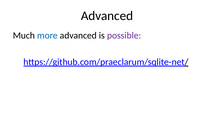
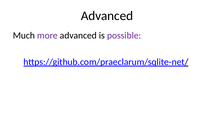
more colour: blue -> purple (47, 36)
